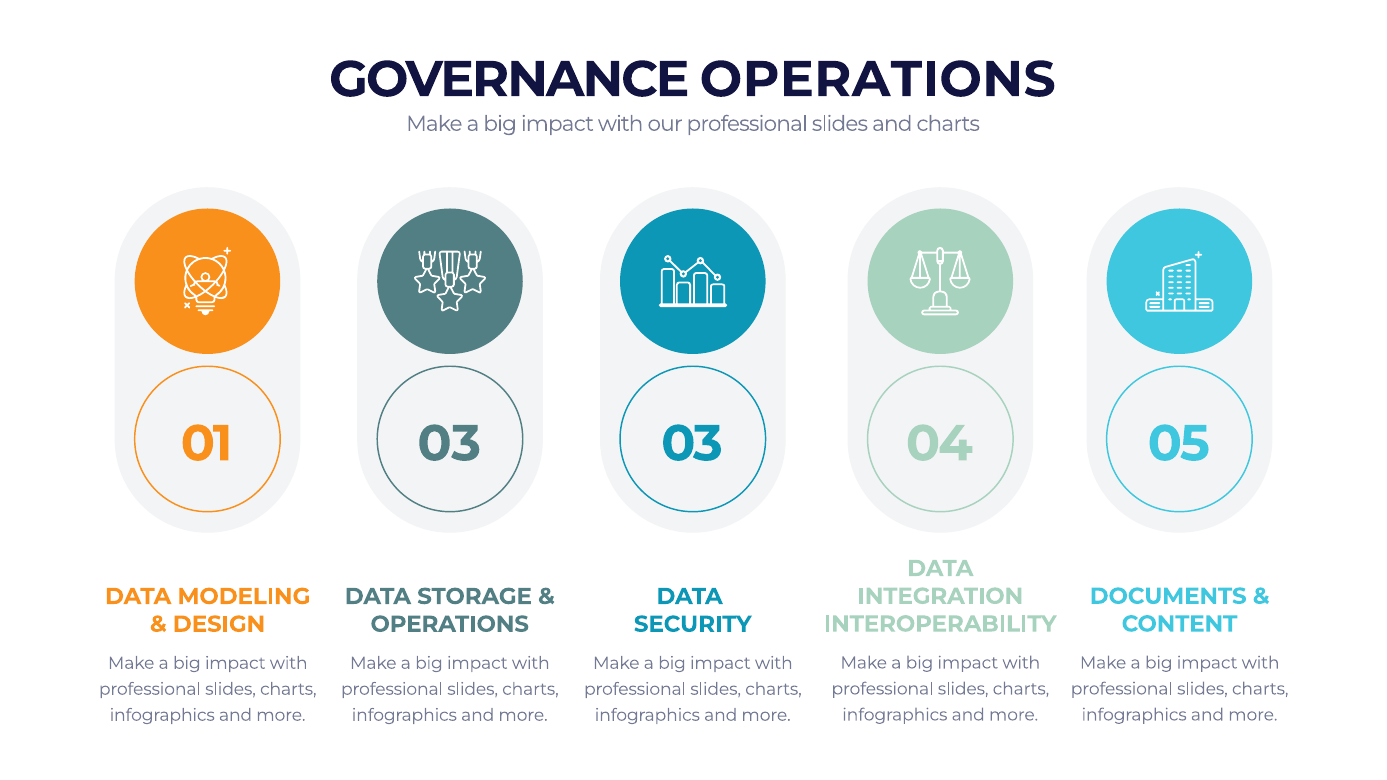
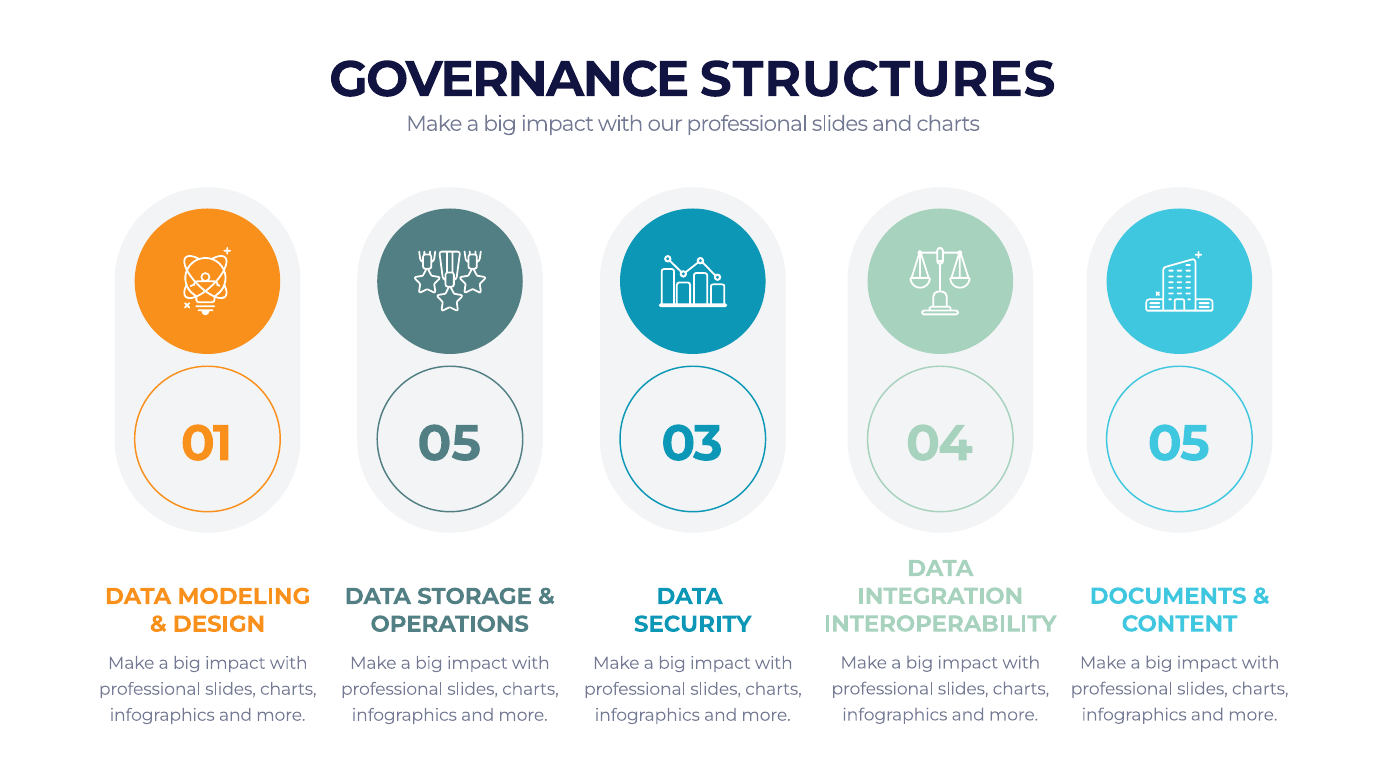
GOVERNANCE OPERATIONS: OPERATIONS -> STRUCTURES (878, 80)
01 03: 03 -> 05 (449, 444)
